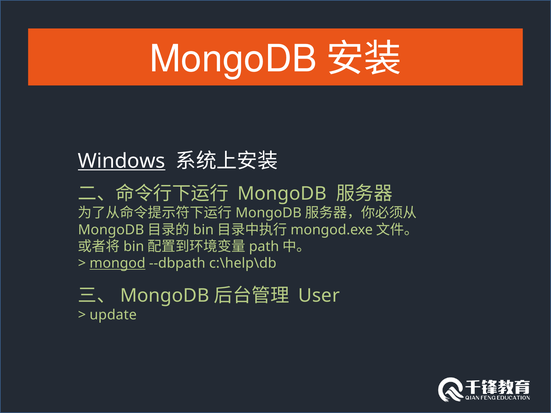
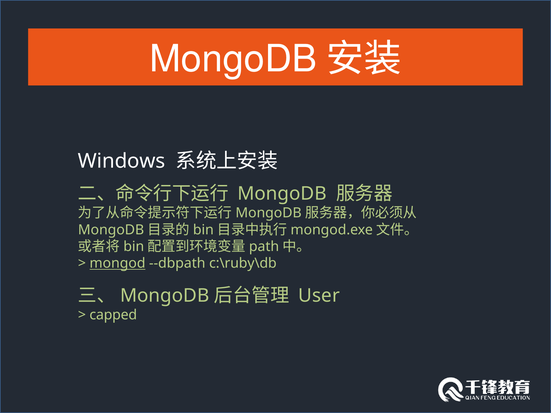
Windows underline: present -> none (122, 161)
c:\help\db: c:\help\db -> c:\ruby\db (243, 263)
update: update -> capped (113, 315)
